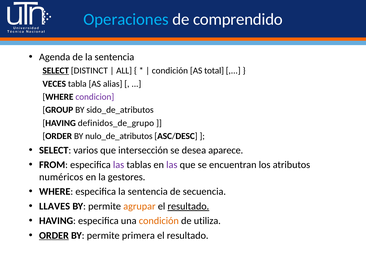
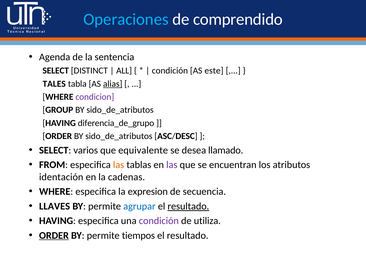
SELECT underline: present -> none (56, 71)
total: total -> este (214, 71)
VECES: VECES -> TALES (54, 84)
alias underline: none -> present (113, 84)
definidos_de_grupo: definidos_de_grupo -> diferencia_de_grupo (116, 123)
ORDER BY nulo_de_atributos: nulo_de_atributos -> sido_de_atributos (119, 136)
intersección: intersección -> equivalente (143, 150)
aparece: aparece -> llamado (226, 150)
las colour: purple -> orange (119, 165)
numéricos: numéricos -> identación (61, 177)
gestores: gestores -> cadenas (127, 177)
especifica la sentencia: sentencia -> expresion (148, 192)
agrupar colour: orange -> blue (139, 207)
condición colour: orange -> purple (159, 221)
primera: primera -> tiempos (138, 236)
